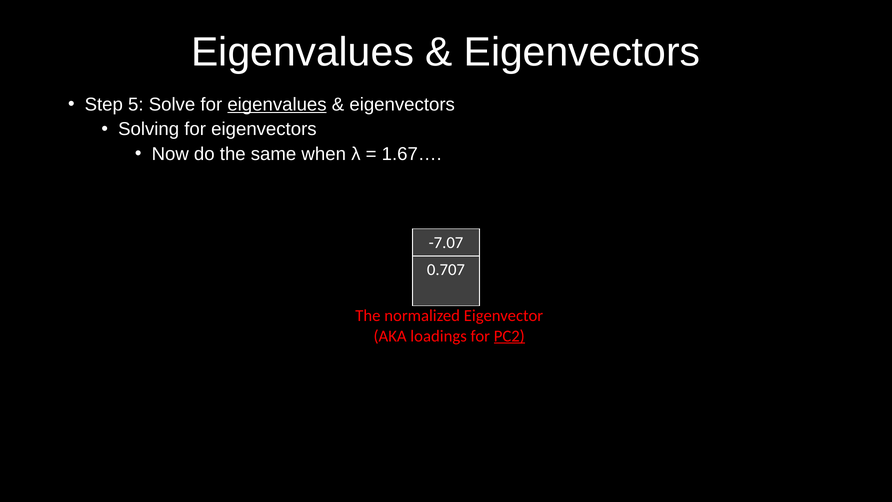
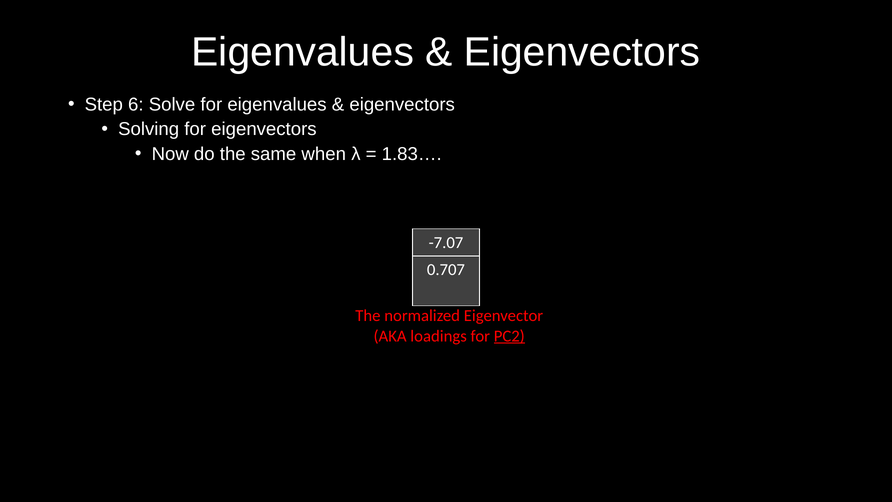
5: 5 -> 6 (136, 105)
eigenvalues underline: present -> none (277, 105)
1.67…: 1.67… -> 1.83… (412, 154)
